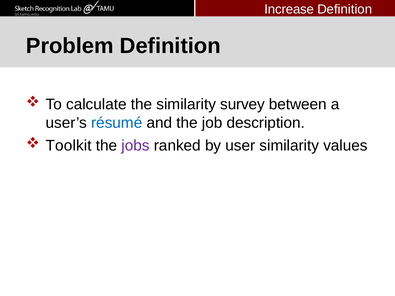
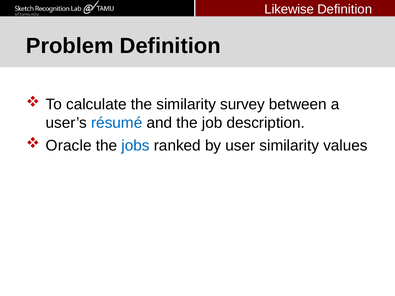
Increase: Increase -> Likewise (289, 9)
Toolkit: Toolkit -> Oracle (69, 146)
jobs colour: purple -> blue (136, 146)
